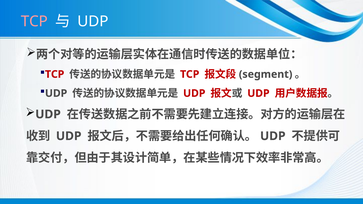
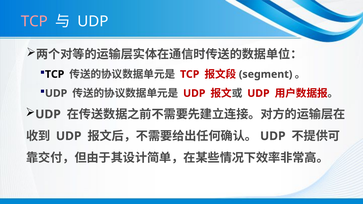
TCP colour: red -> black (55, 74)
